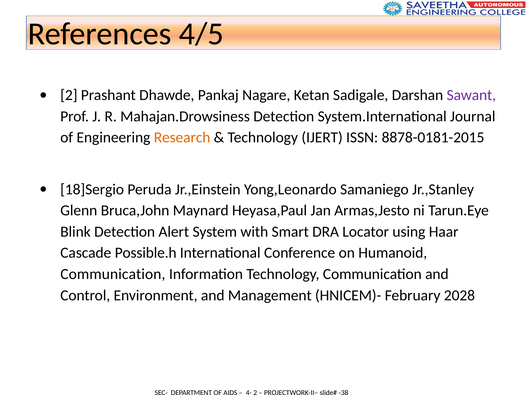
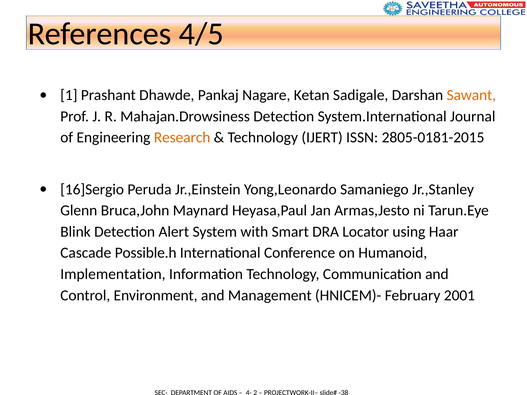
2: 2 -> 1 (69, 95)
Sawant colour: purple -> orange (471, 95)
8878-0181-2015: 8878-0181-2015 -> 2805-0181-2015 (433, 138)
18]Sergio: 18]Sergio -> 16]Sergio (92, 189)
Communication: Communication -> Implementation (113, 274)
2028: 2028 -> 2001 (459, 295)
